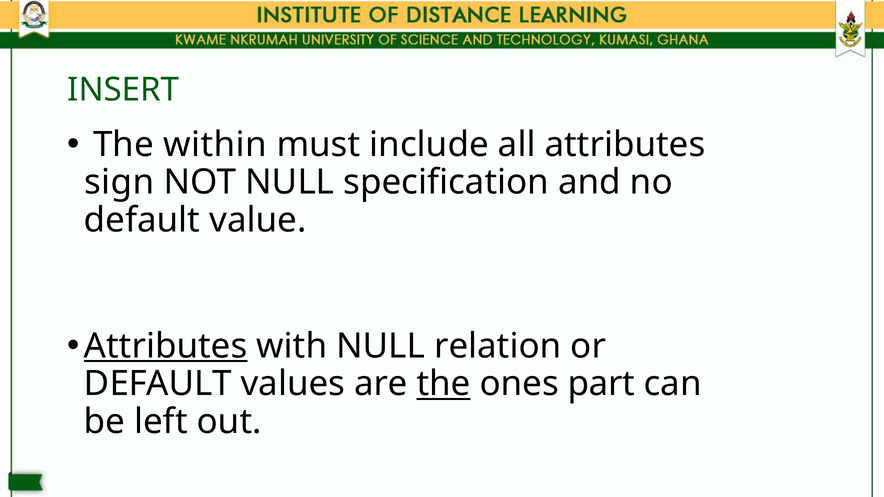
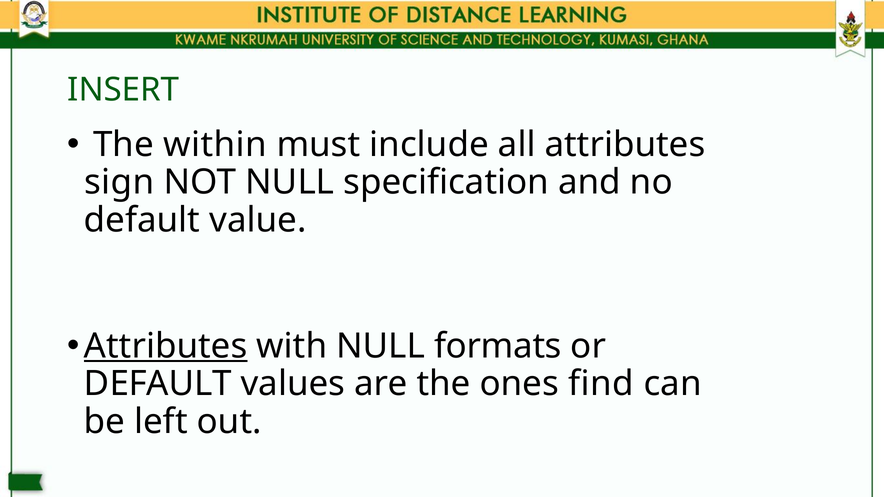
relation: relation -> formats (498, 346)
the underline: present -> none (444, 384)
part: part -> find (601, 384)
